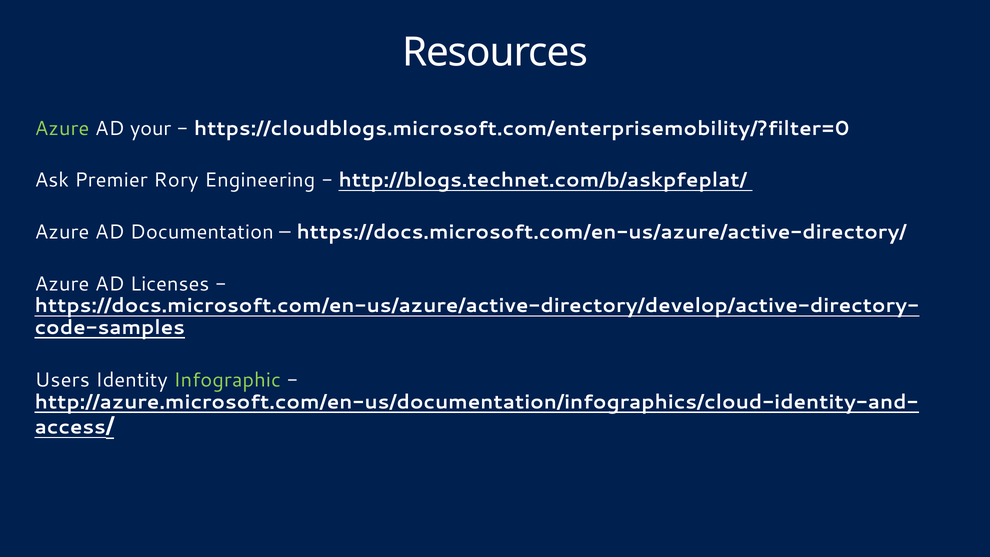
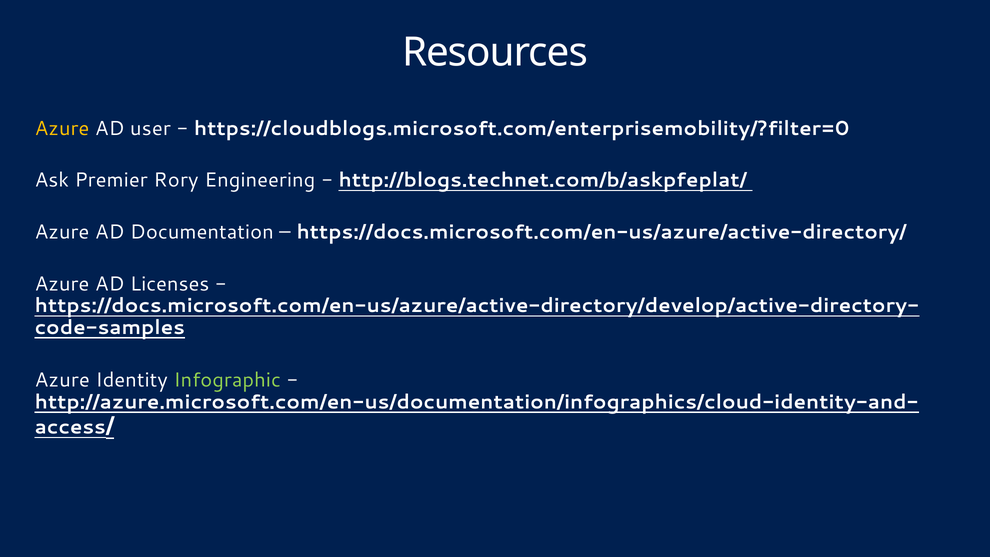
Azure colour: light green -> yellow (62, 128)
your: your -> user (150, 128)
Users: Users -> Azure (62, 380)
